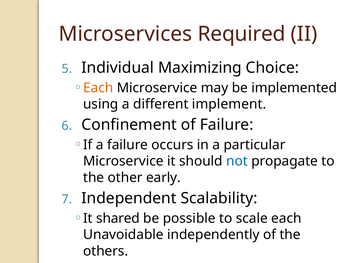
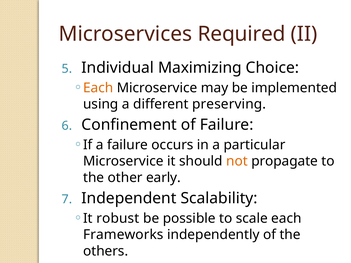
implement: implement -> preserving (229, 104)
not colour: blue -> orange (237, 161)
shared: shared -> robust (118, 218)
Unavoidable: Unavoidable -> Frameworks (123, 235)
